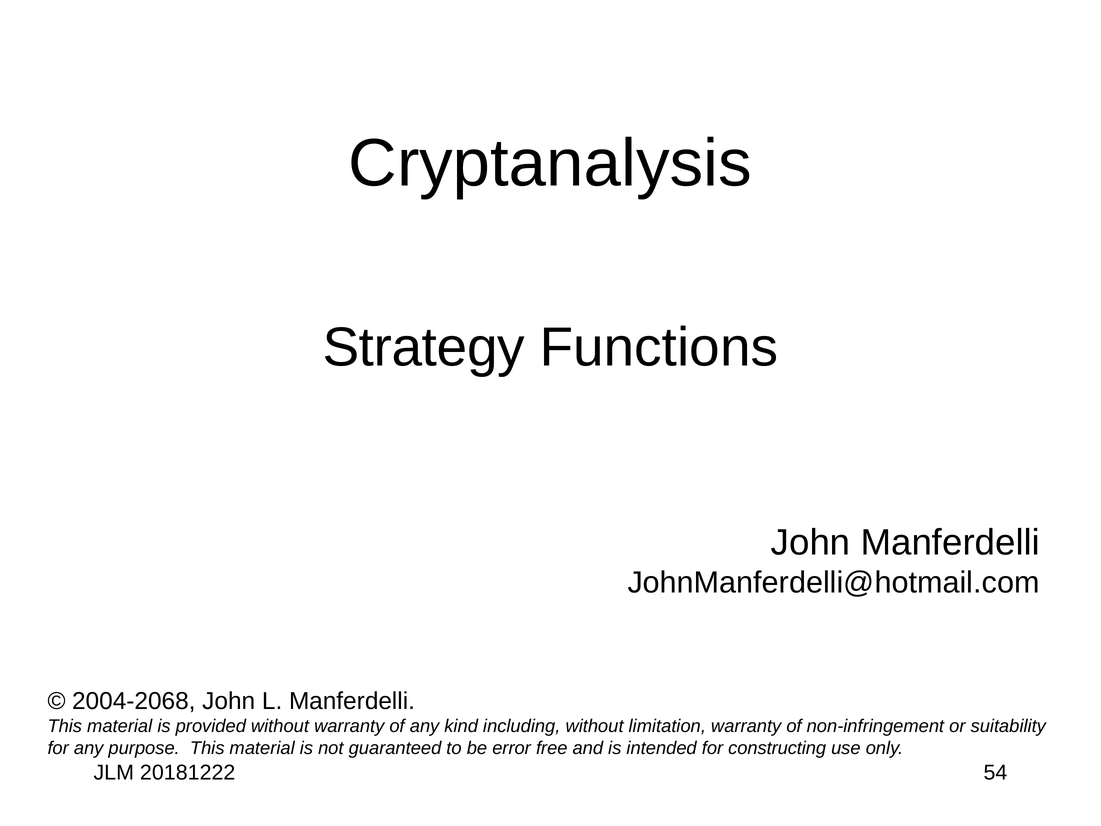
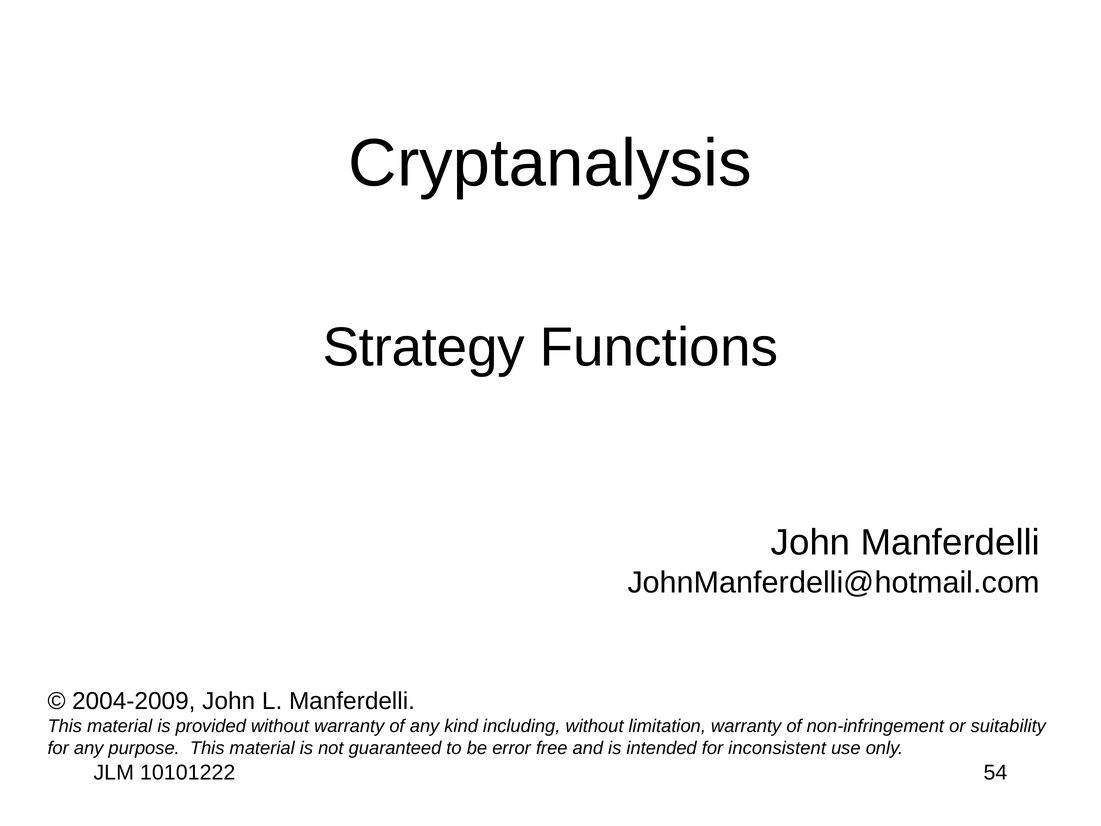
2004-2068: 2004-2068 -> 2004-2009 (134, 701)
constructing: constructing -> inconsistent (777, 748)
20181222: 20181222 -> 10101222 (188, 772)
